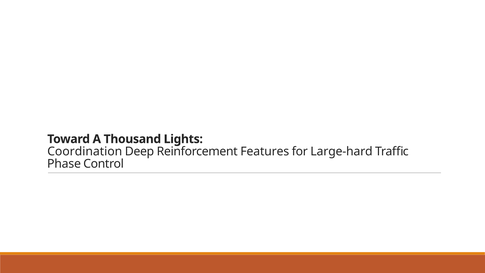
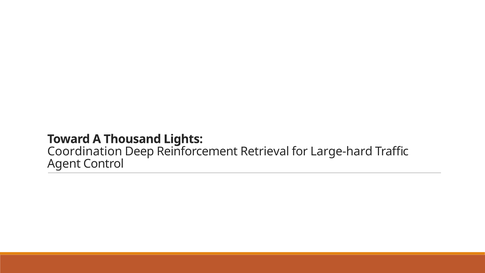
Features: Features -> Retrieval (265, 151)
Phase: Phase -> Agent (64, 164)
